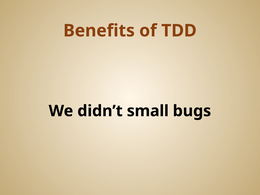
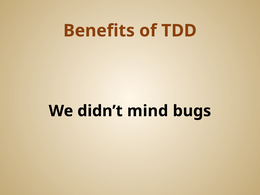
small: small -> mind (148, 111)
